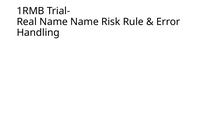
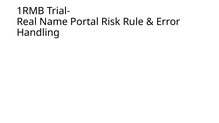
Name Name: Name -> Portal (84, 22)
